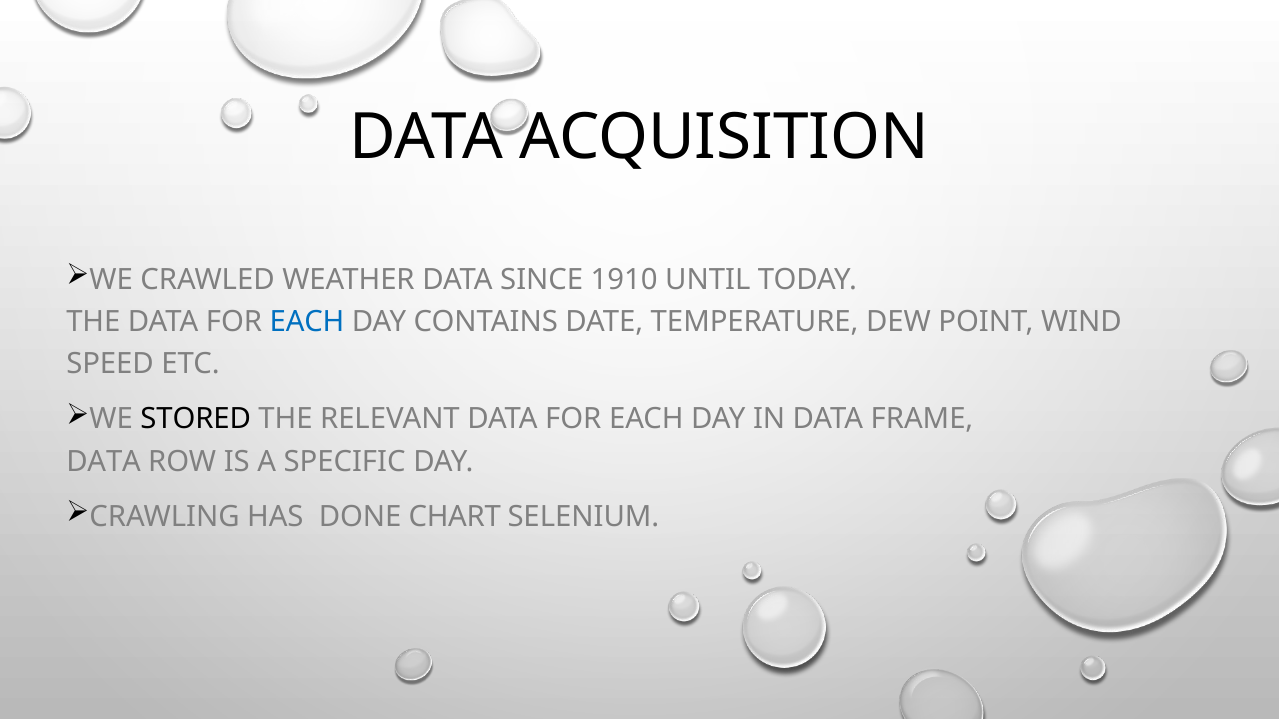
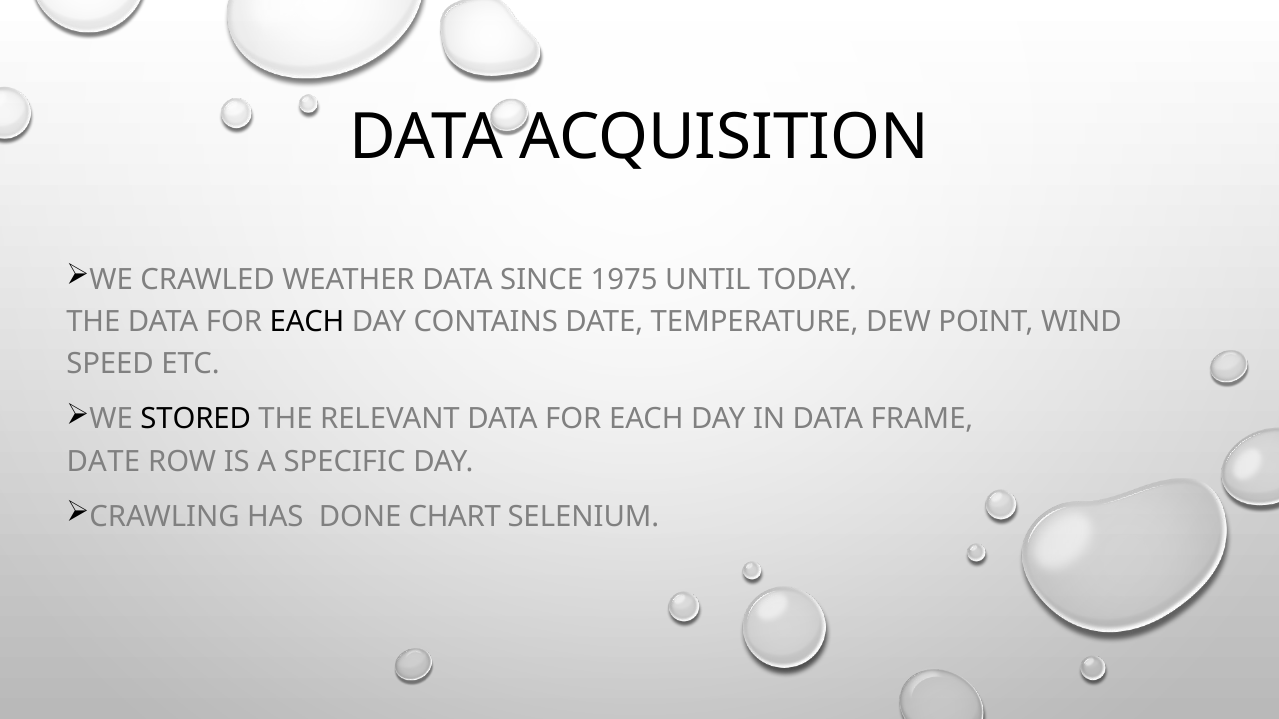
1910: 1910 -> 1975 (624, 280)
EACH colour: blue -> black (307, 322)
DATA: DATA -> DATE (103, 462)
